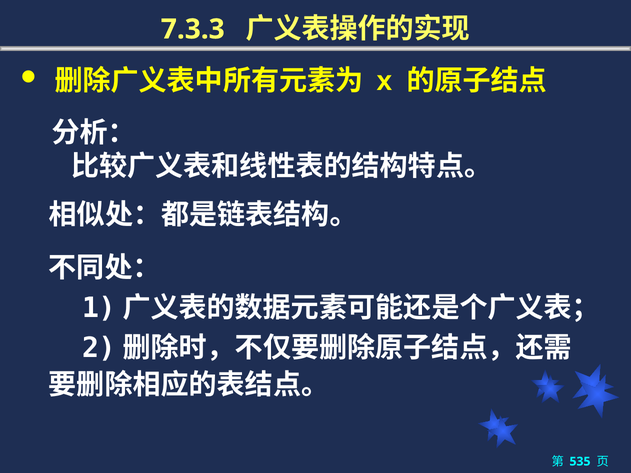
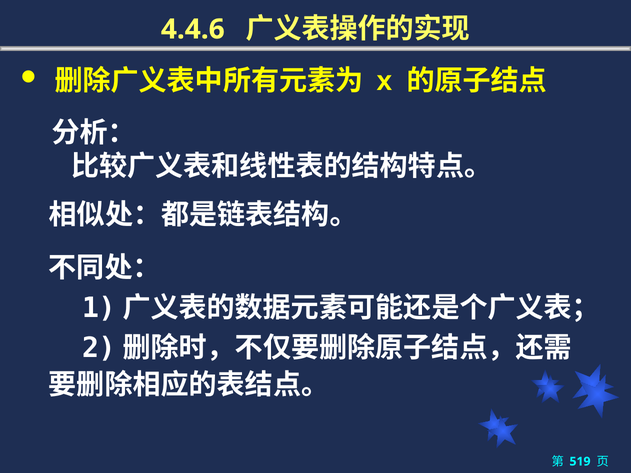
7.3.3: 7.3.3 -> 4.4.6 (193, 29)
535: 535 -> 519 (580, 462)
